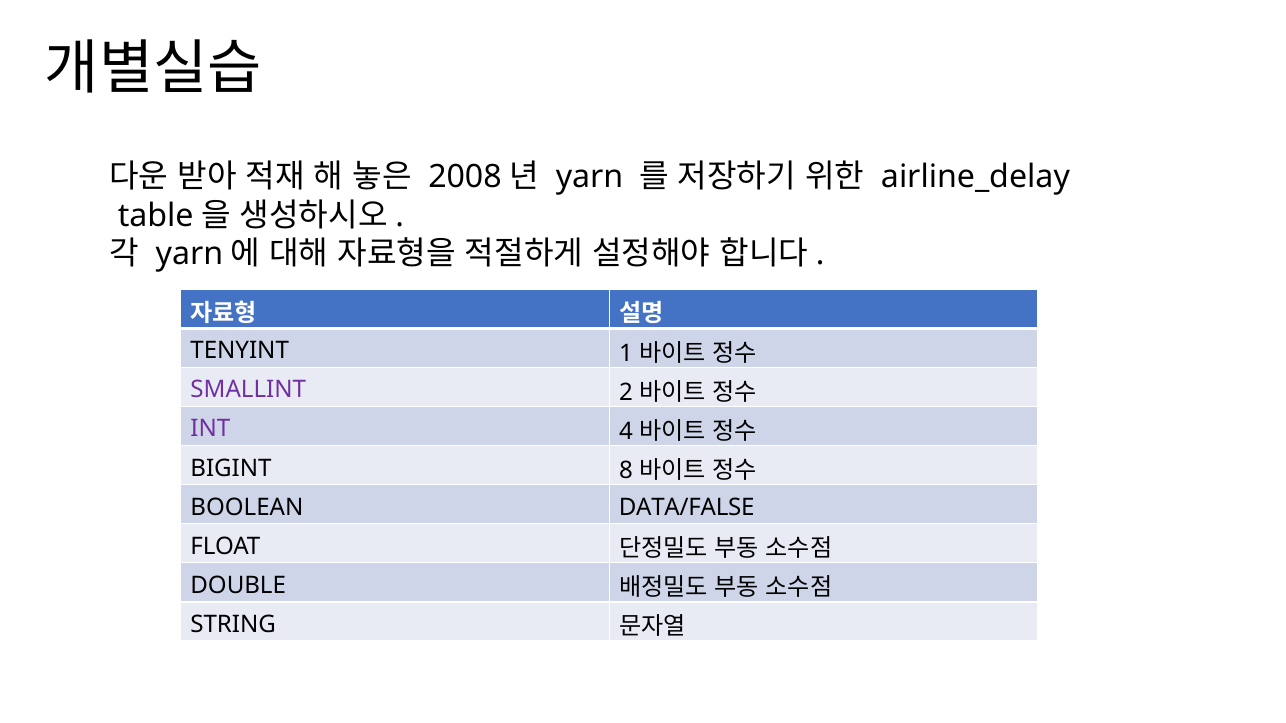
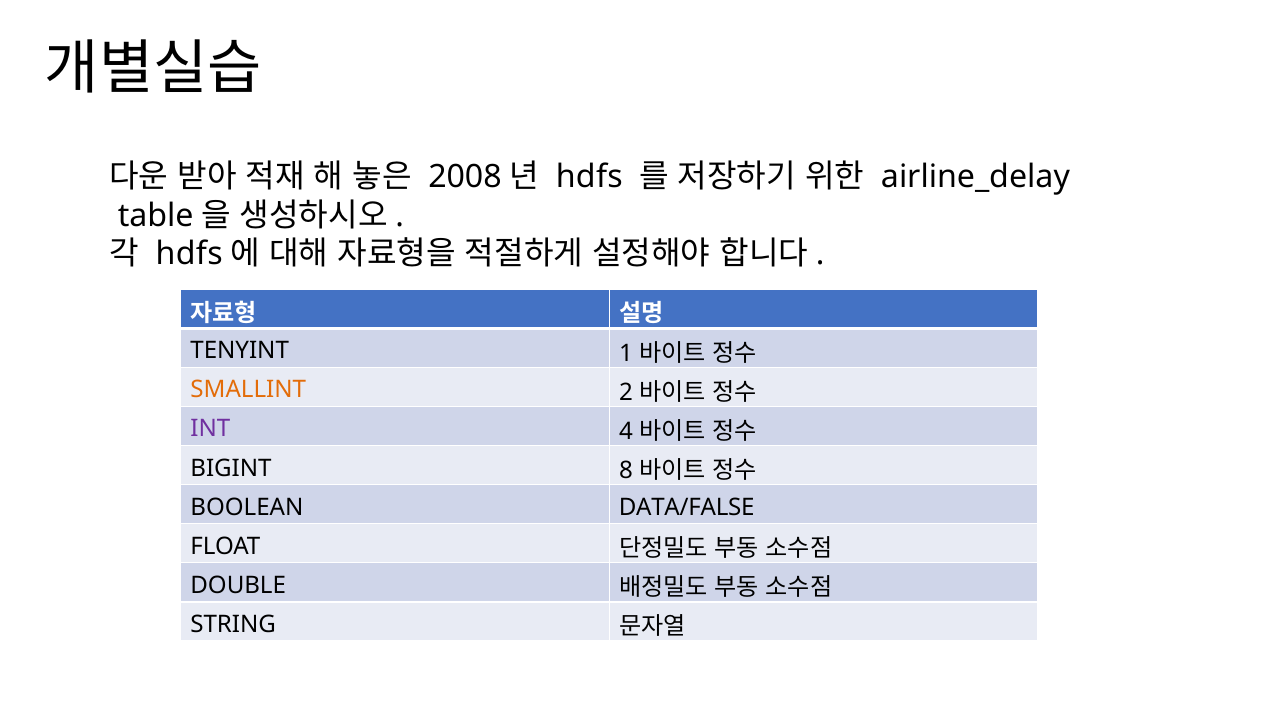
yarn: yarn -> hdfs (589, 177)
yarn: yarn -> hdfs (189, 254)
SMALLINT colour: purple -> orange (248, 390)
